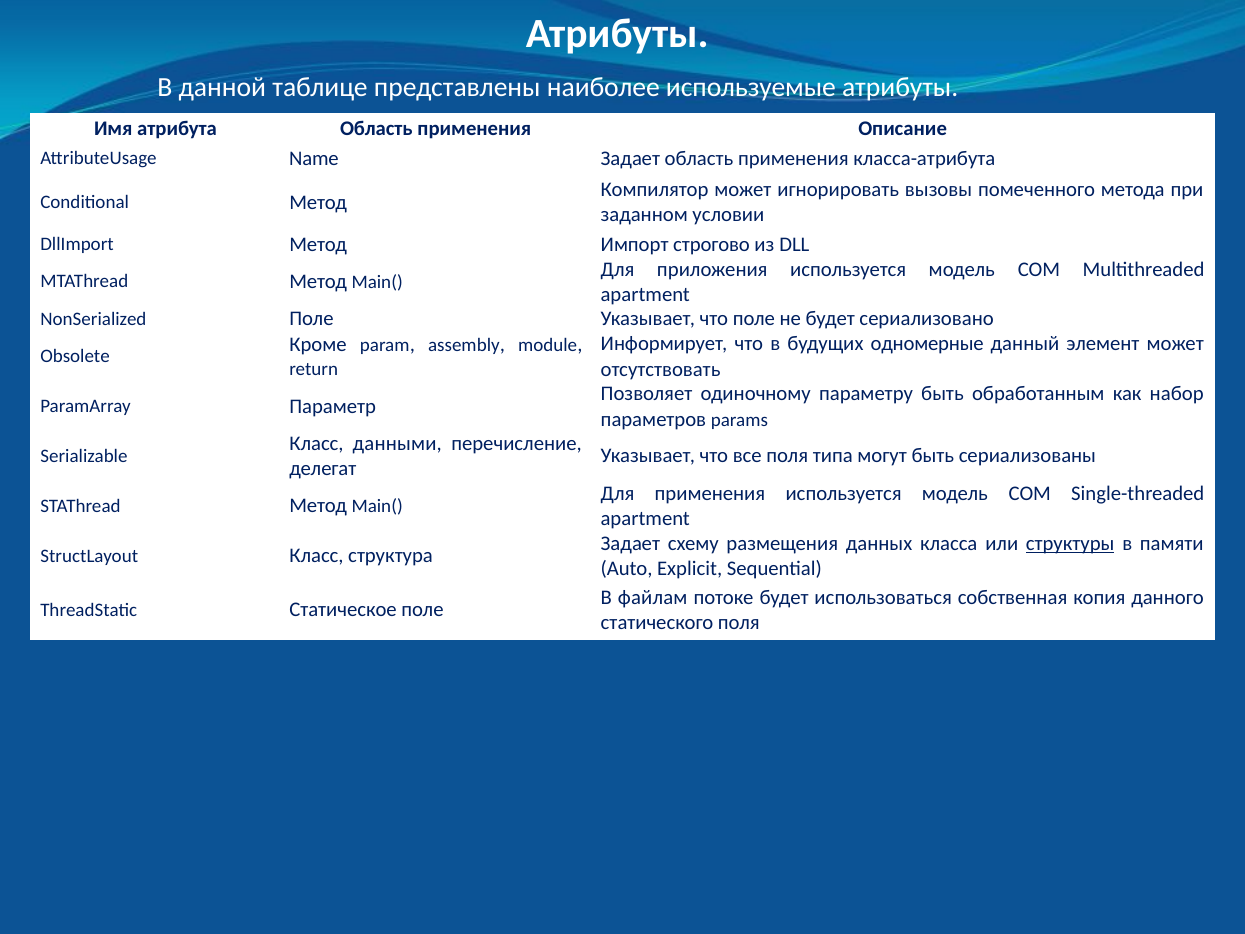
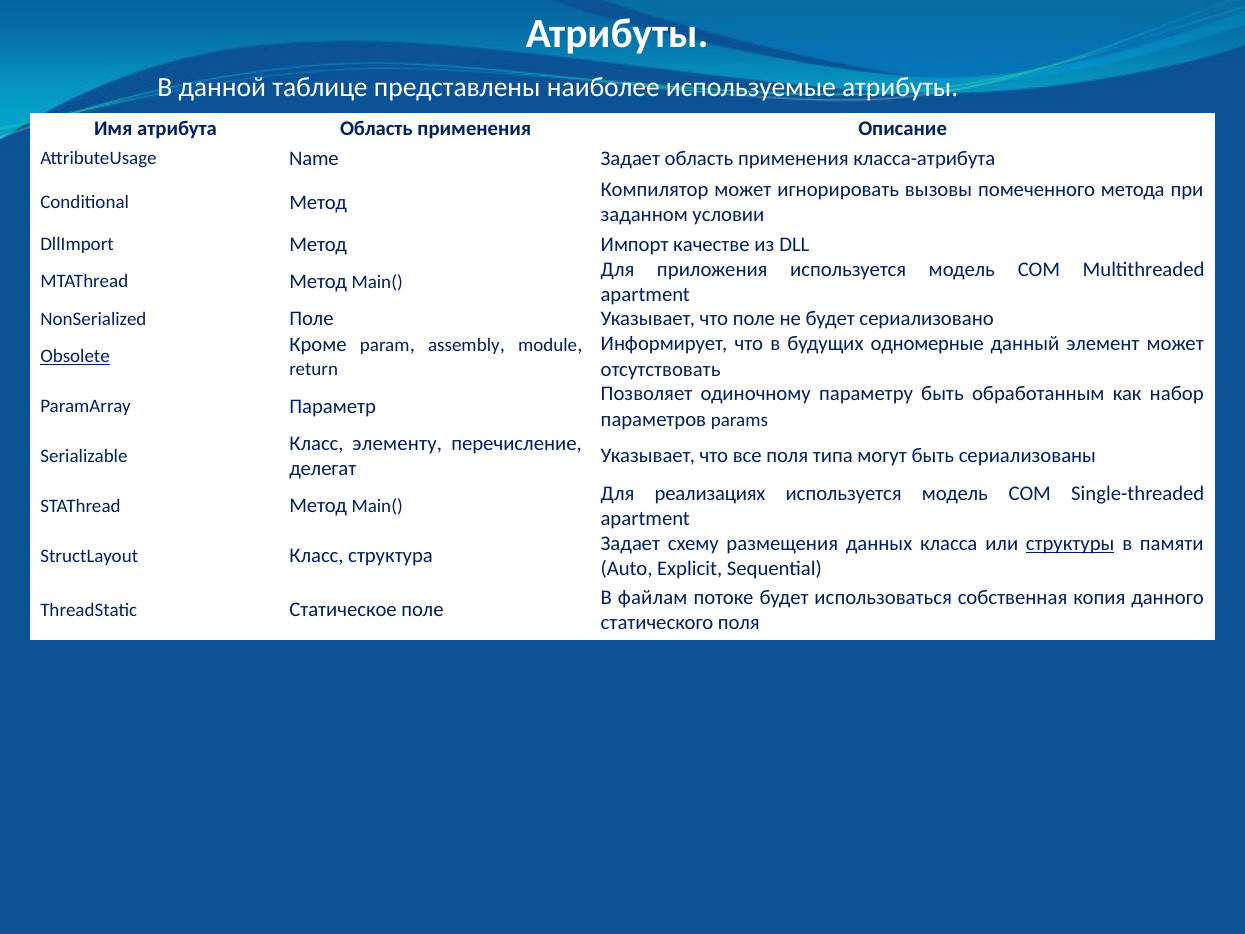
строгово: строгово -> качестве (711, 244)
Obsolete underline: none -> present (75, 356)
данными: данными -> элементу (397, 444)
Для применения: применения -> реализациях (710, 493)
